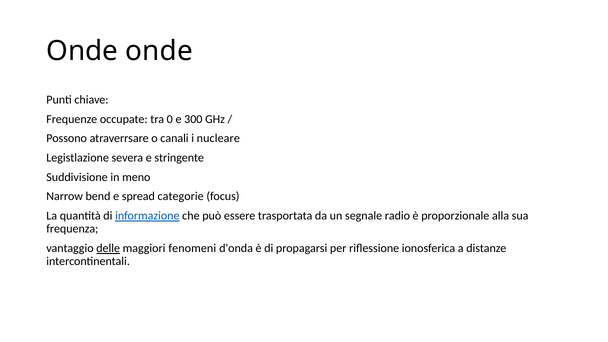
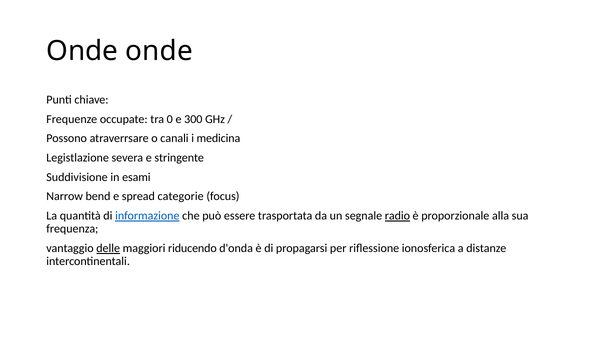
nucleare: nucleare -> medicina (218, 138)
meno: meno -> esami (136, 177)
radio underline: none -> present (397, 216)
fenomeni: fenomeni -> riducendo (192, 248)
